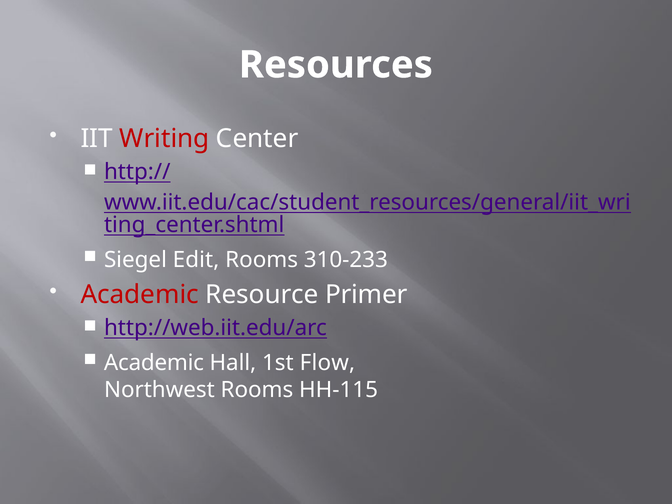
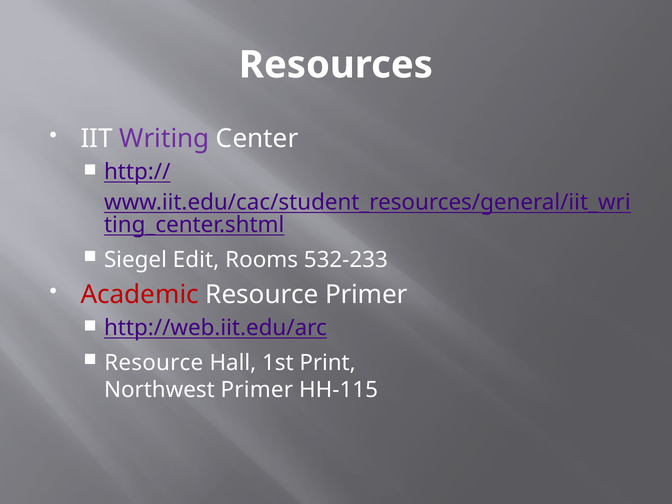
Writing colour: red -> purple (164, 138)
310-233: 310-233 -> 532-233 (346, 260)
Academic: Academic -> Resource (154, 363)
Flow: Flow -> Print (328, 363)
Northwest Rooms: Rooms -> Primer (257, 390)
